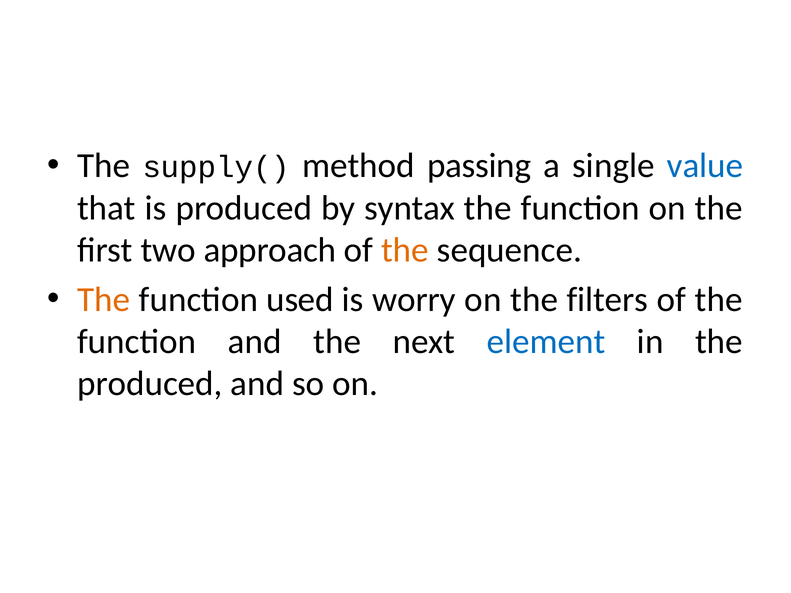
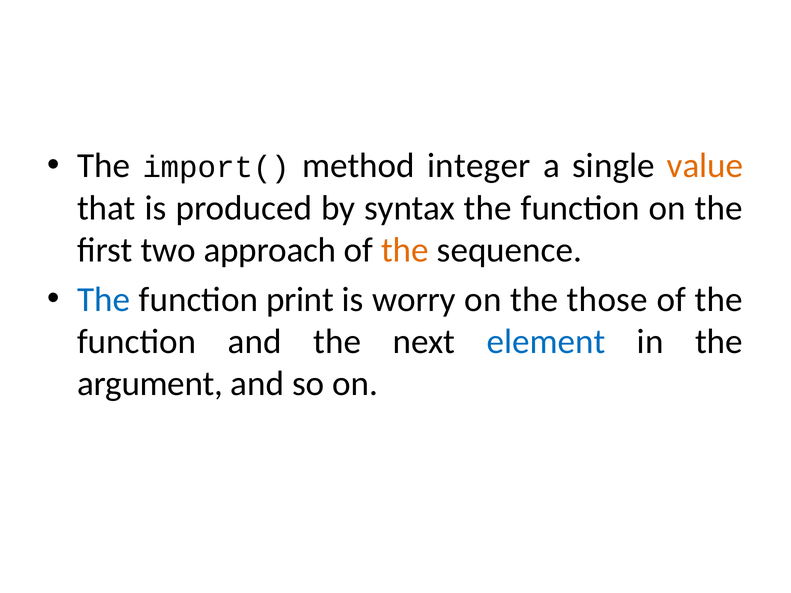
supply(: supply( -> import( (216, 167)
passing: passing -> integer (479, 166)
value colour: blue -> orange (705, 166)
The colour: orange -> blue (104, 300)
used: used -> print (300, 300)
filters: filters -> those (607, 300)
produced: produced -> argument (150, 384)
